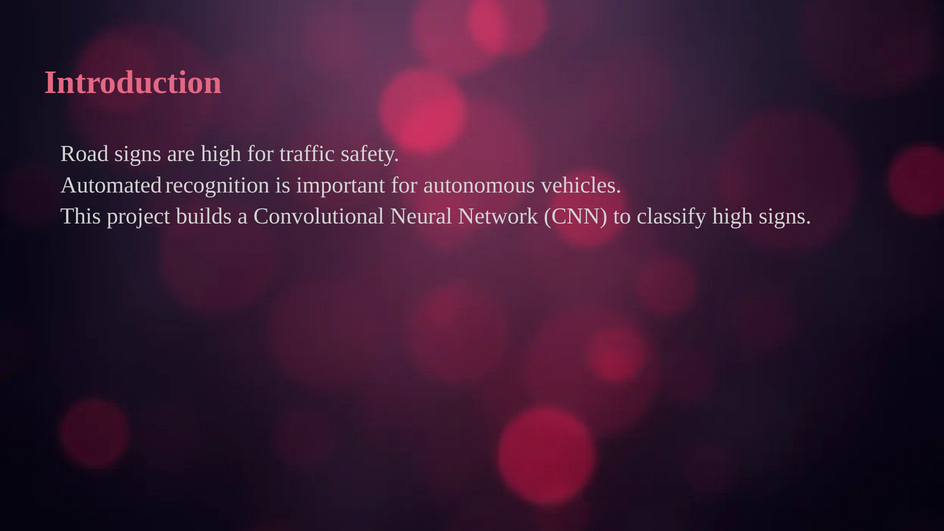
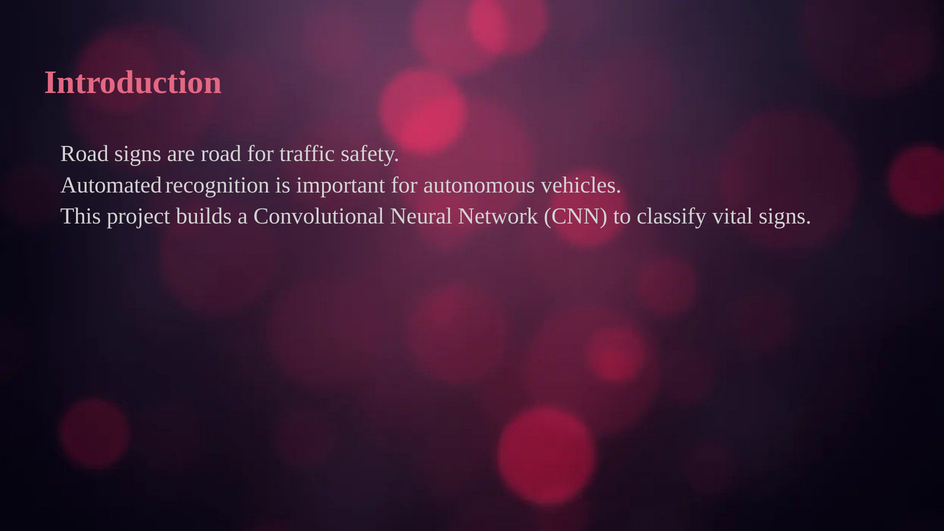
are high: high -> road (221, 154)
classify high: high -> vital (733, 216)
